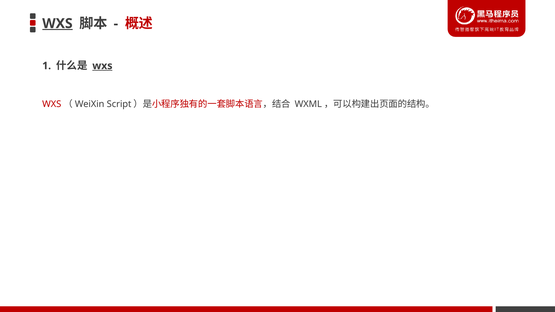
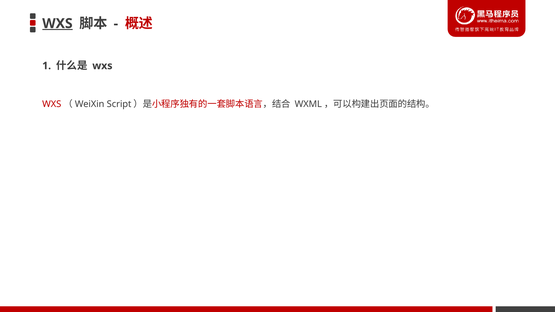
wxs underline: present -> none (102, 66)
